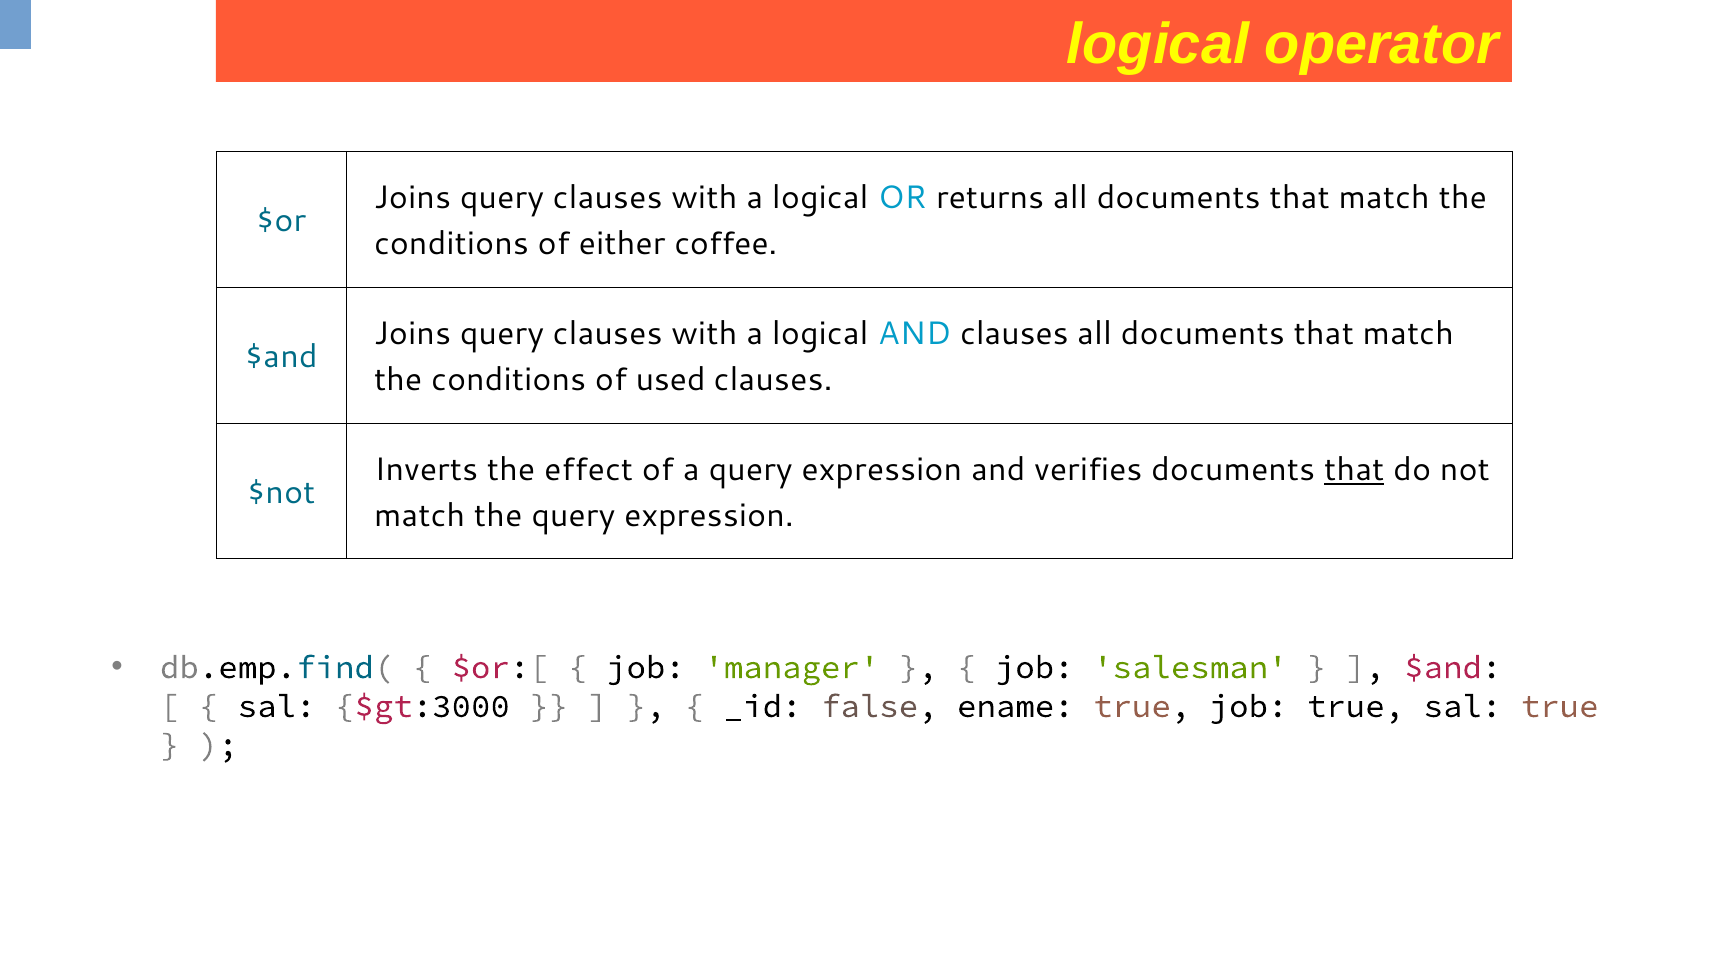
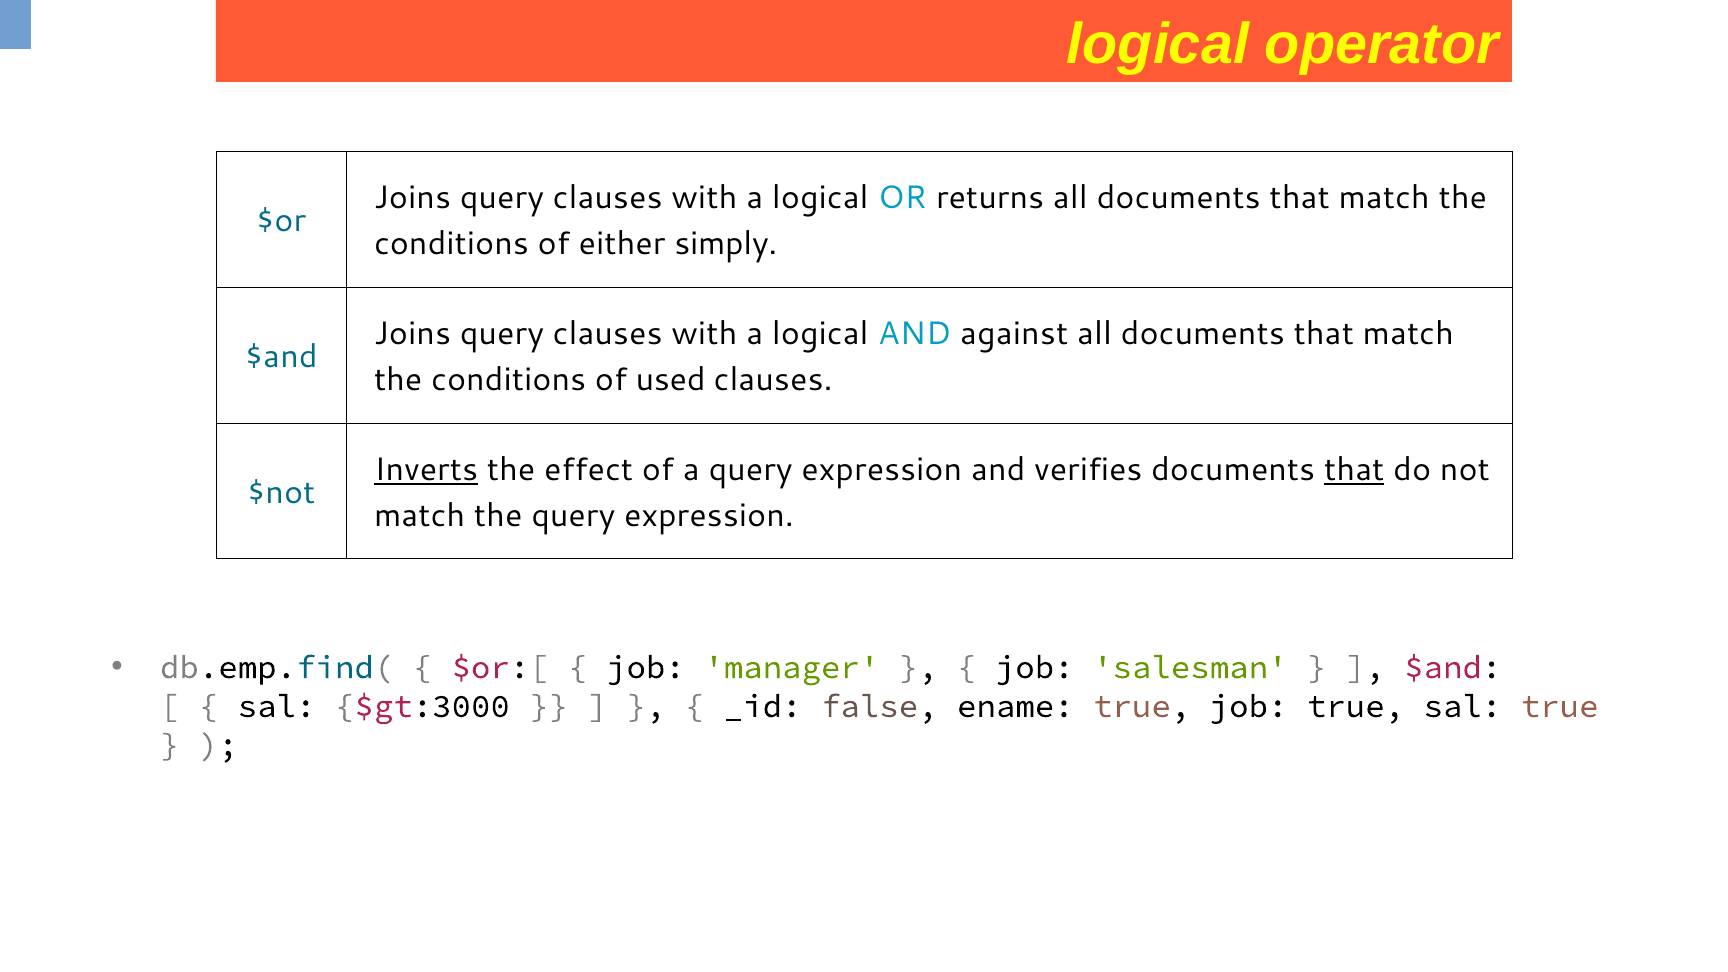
coffee: coffee -> simply (726, 244)
AND clauses: clauses -> against (1014, 334)
Inverts underline: none -> present (426, 470)
